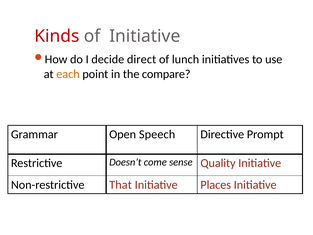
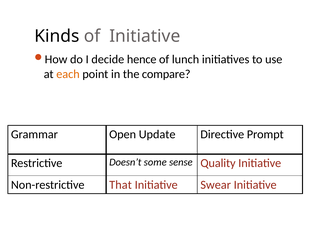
Kinds colour: red -> black (57, 36)
direct: direct -> hence (142, 59)
Speech: Speech -> Update (157, 134)
come: come -> some (155, 162)
Places: Places -> Swear (216, 185)
